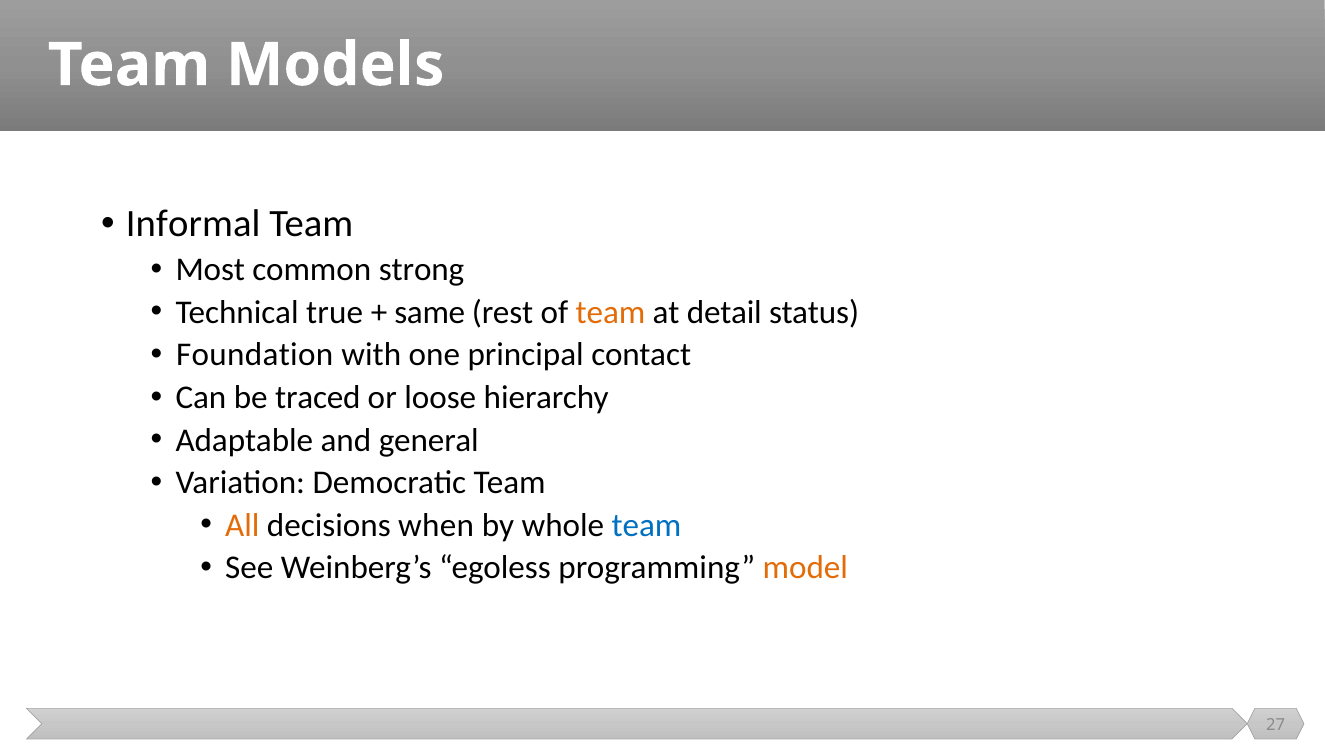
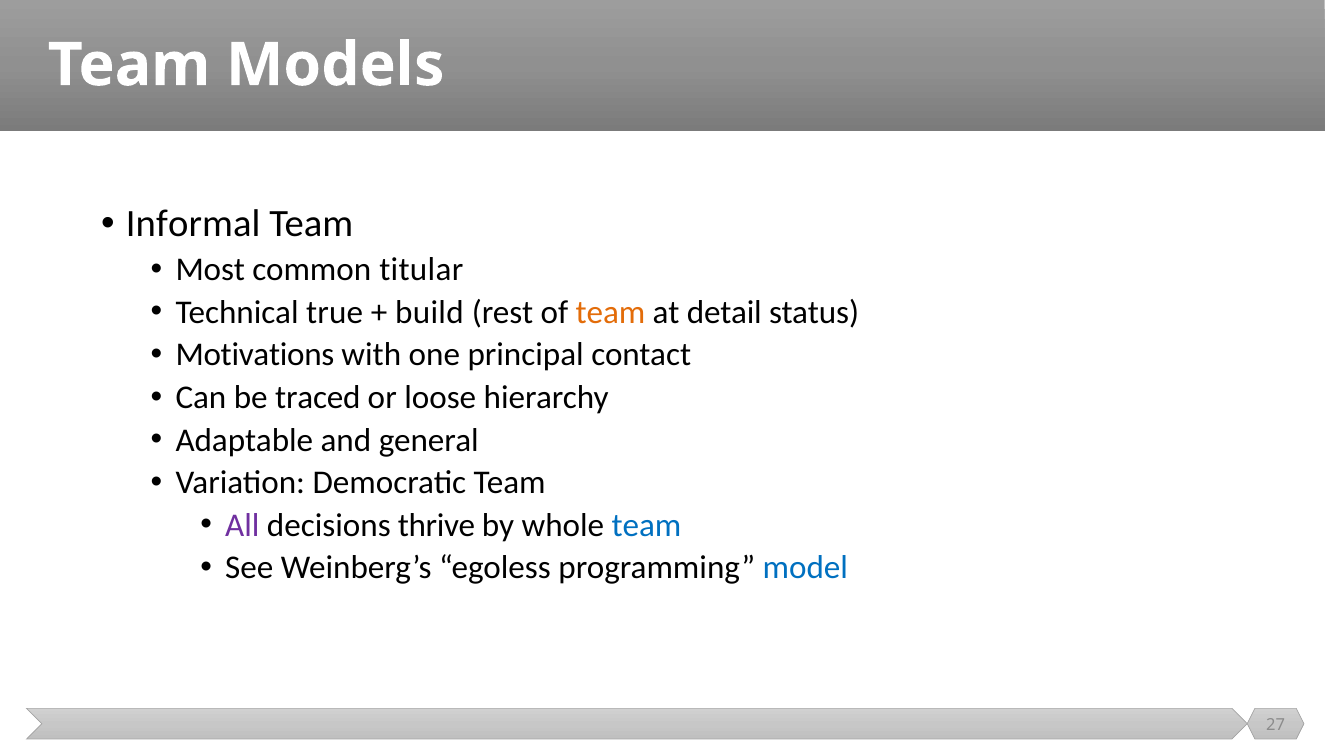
strong: strong -> titular (421, 270)
same: same -> build (429, 312)
Foundation: Foundation -> Motivations (255, 355)
All colour: orange -> purple (242, 526)
when: when -> thrive (436, 526)
model colour: orange -> blue (805, 568)
